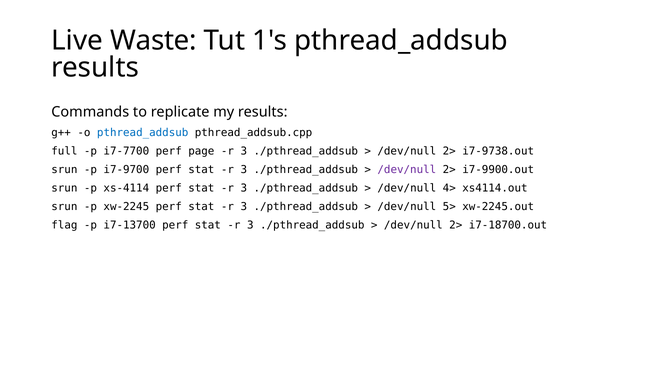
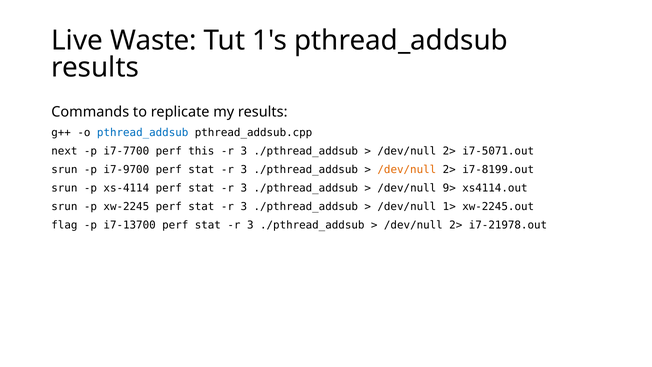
full: full -> next (64, 151)
page: page -> this (201, 151)
i7-9738.out: i7-9738.out -> i7-5071.out (498, 151)
/dev/null colour: purple -> orange (407, 169)
i7-9900.out: i7-9900.out -> i7-8199.out (498, 169)
4>: 4> -> 9> (449, 188)
5>: 5> -> 1> (449, 206)
i7-18700.out: i7-18700.out -> i7-21978.out (508, 225)
